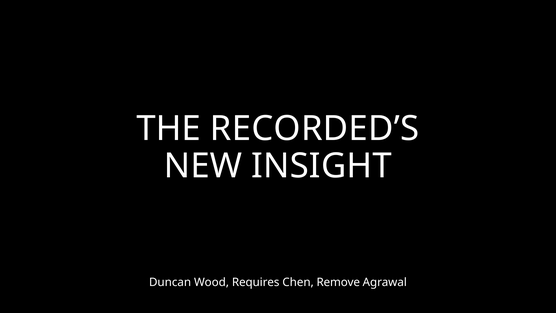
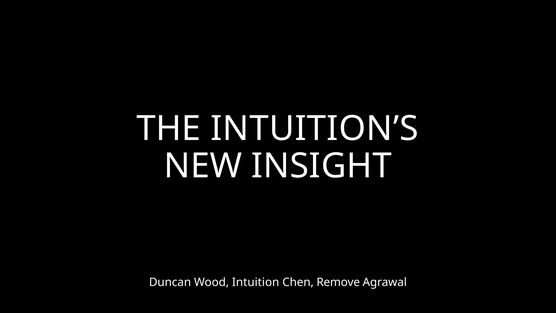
RECORDED’S: RECORDED’S -> INTUITION’S (315, 129)
Requires: Requires -> Intuition (256, 282)
